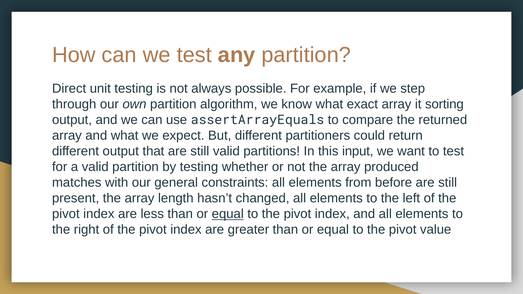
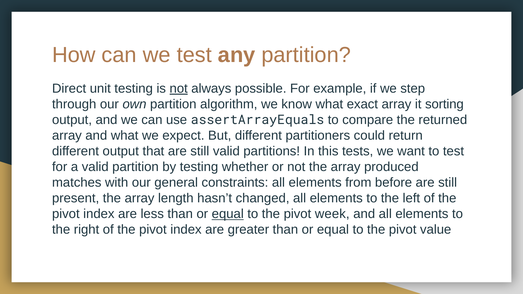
not underline: none -> present (179, 89)
input: input -> tests (358, 151)
to the pivot index: index -> week (332, 214)
